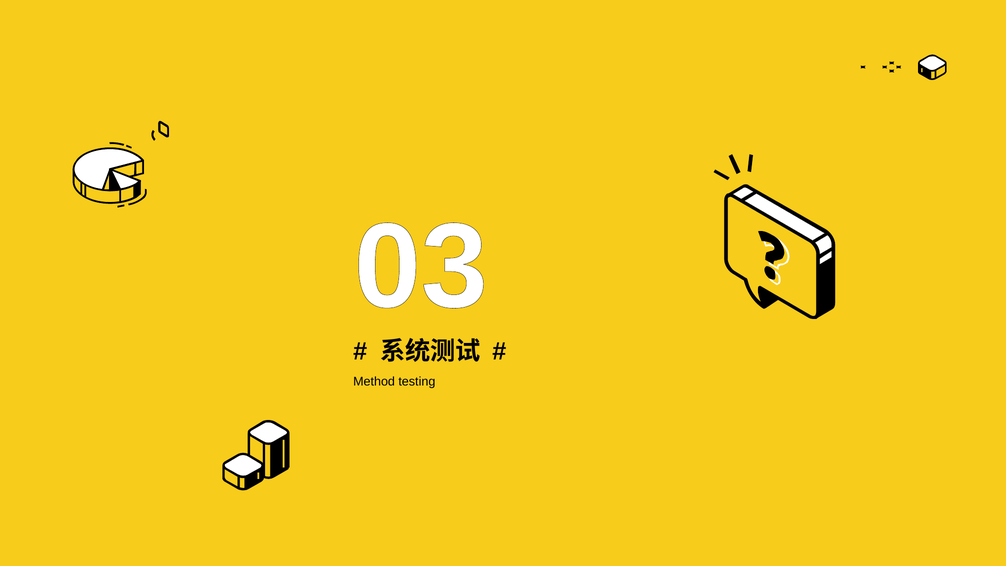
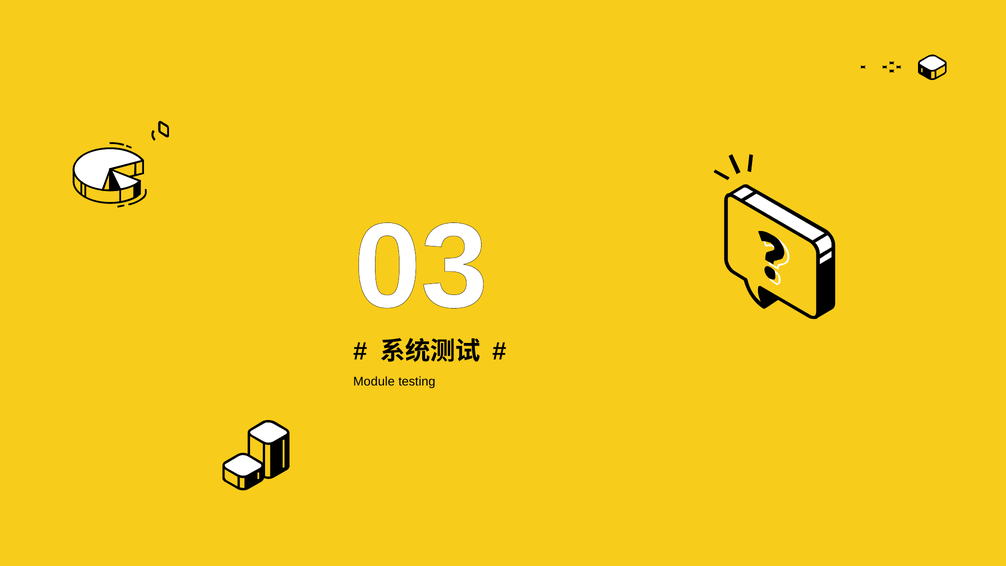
Method: Method -> Module (374, 382)
